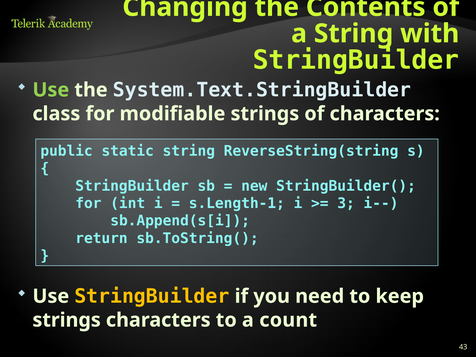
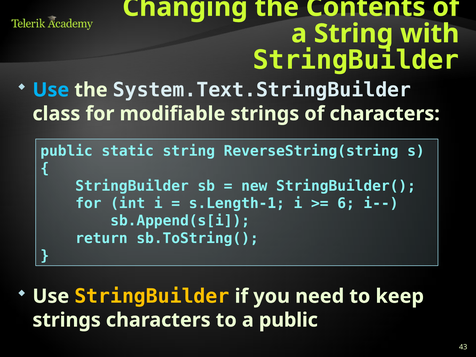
Use colour: light green -> light blue (51, 90)
3: 3 -> 6 (346, 203)
a count: count -> public (288, 320)
